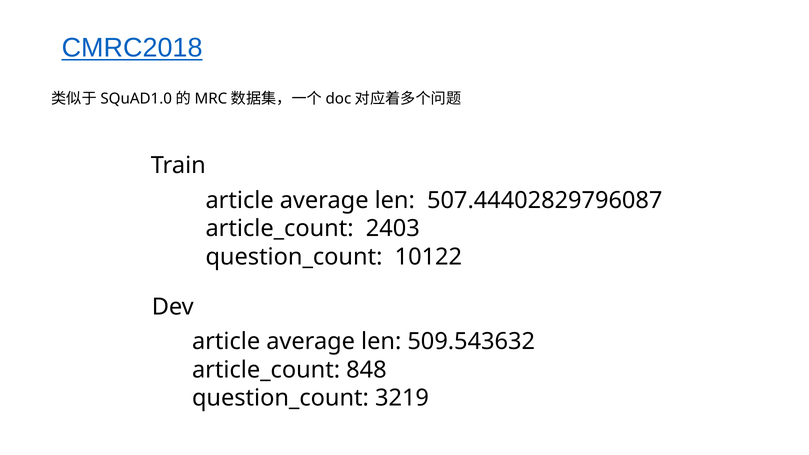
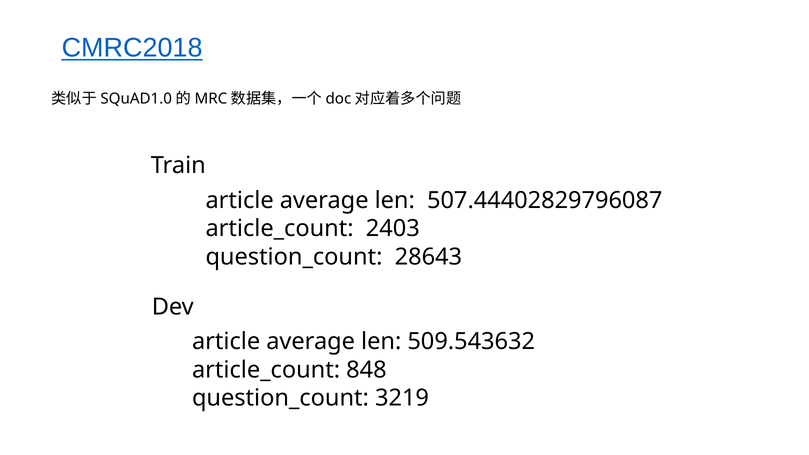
10122: 10122 -> 28643 (428, 257)
